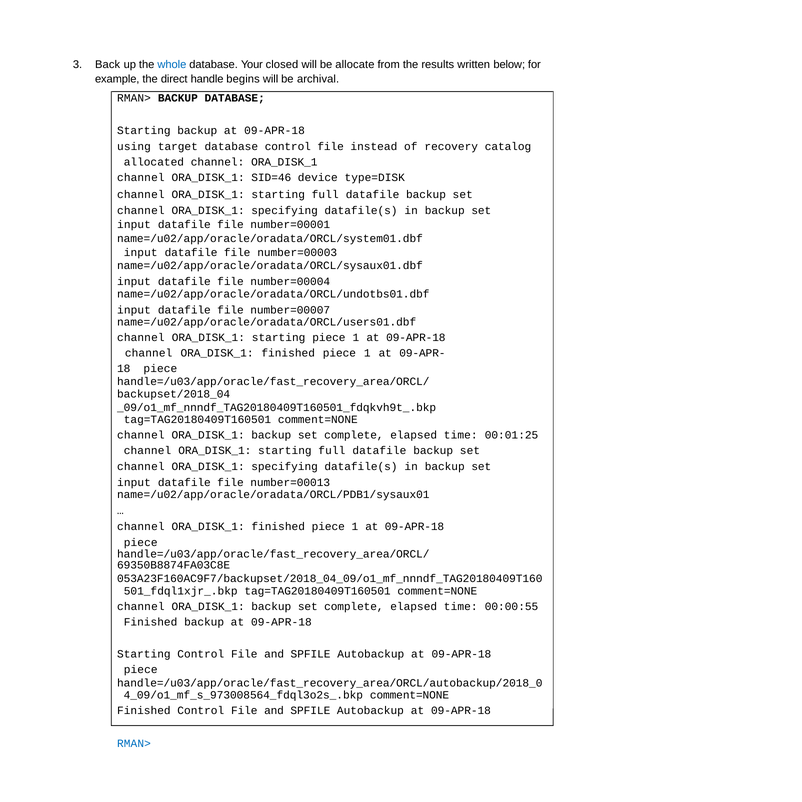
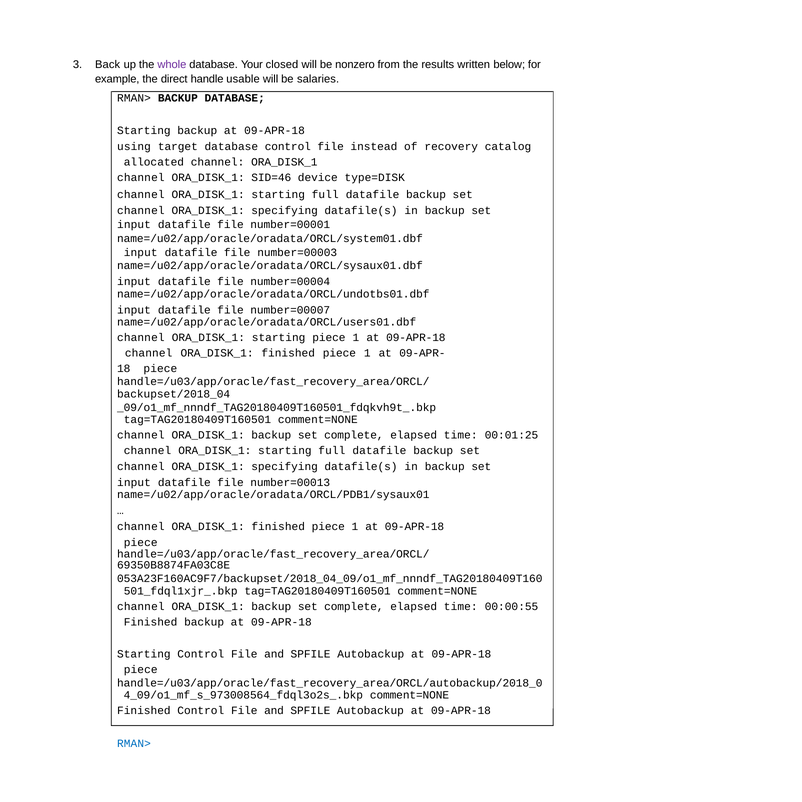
whole colour: blue -> purple (172, 65)
allocate: allocate -> nonzero (355, 65)
begins: begins -> usable (243, 79)
archival: archival -> salaries (318, 79)
